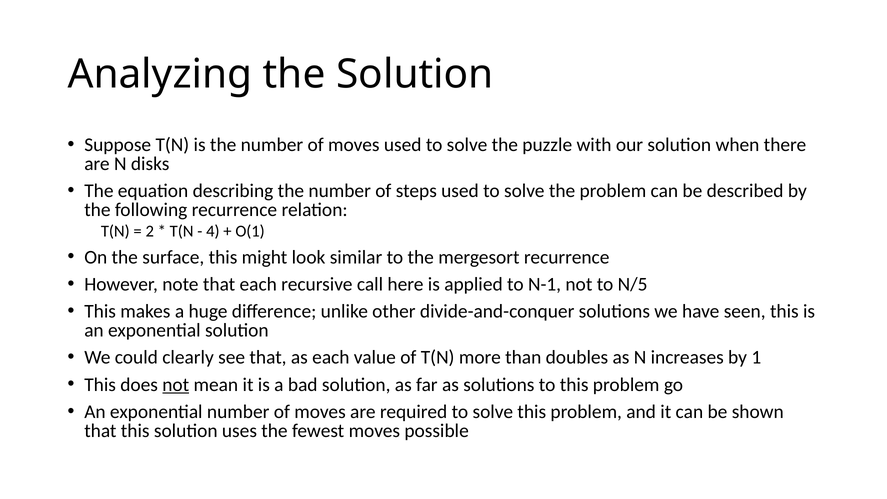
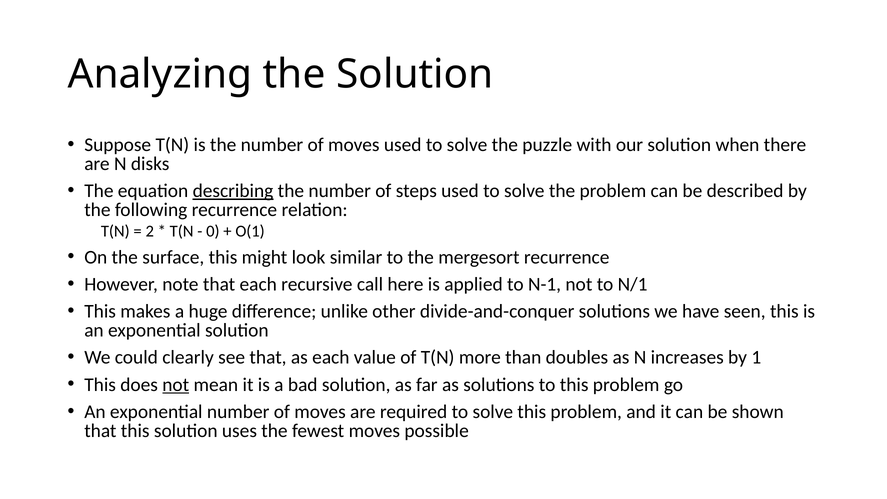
describing underline: none -> present (233, 191)
4: 4 -> 0 (213, 231)
N/5: N/5 -> N/1 (633, 284)
